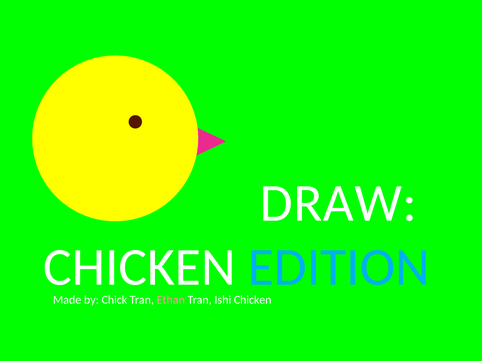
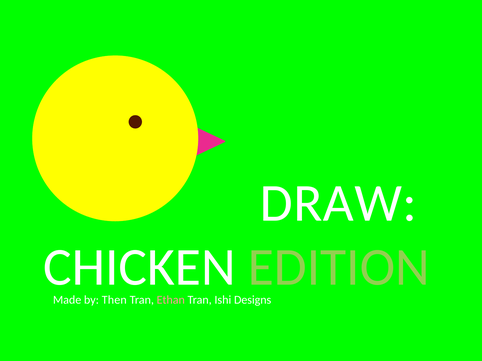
EDITION colour: light blue -> light green (339, 268)
Chick: Chick -> Then (114, 300)
Ishi Chicken: Chicken -> Designs (253, 300)
